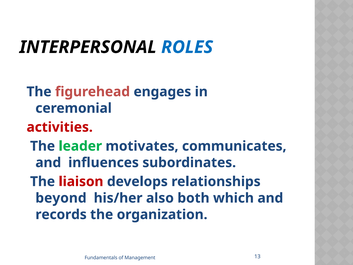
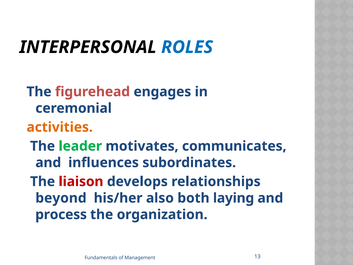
activities colour: red -> orange (60, 127)
which: which -> laying (234, 198)
records: records -> process (61, 214)
